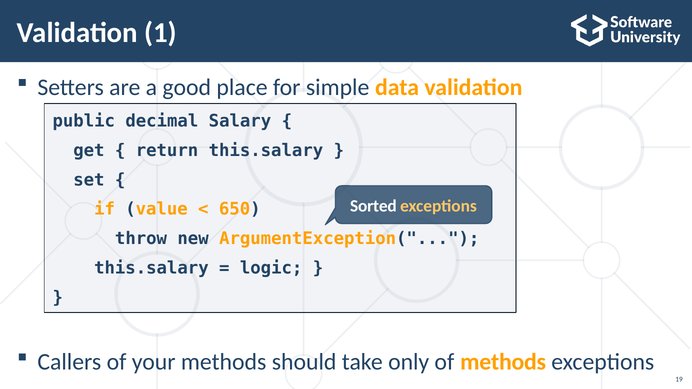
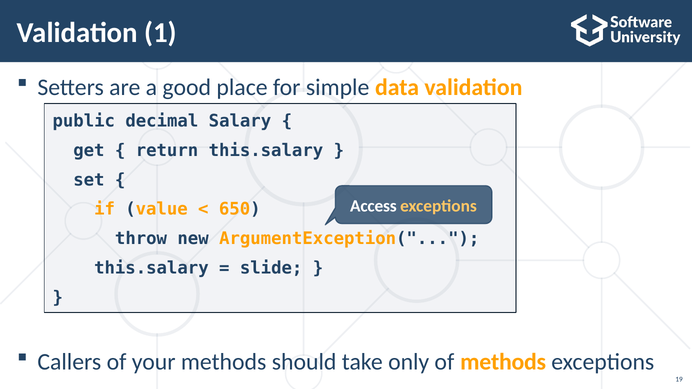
Sorted: Sorted -> Access (373, 206)
logic: logic -> slide (271, 268)
